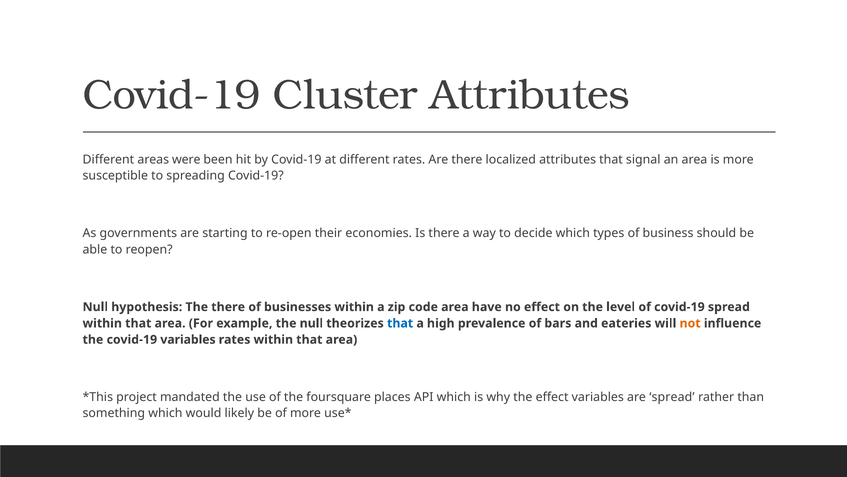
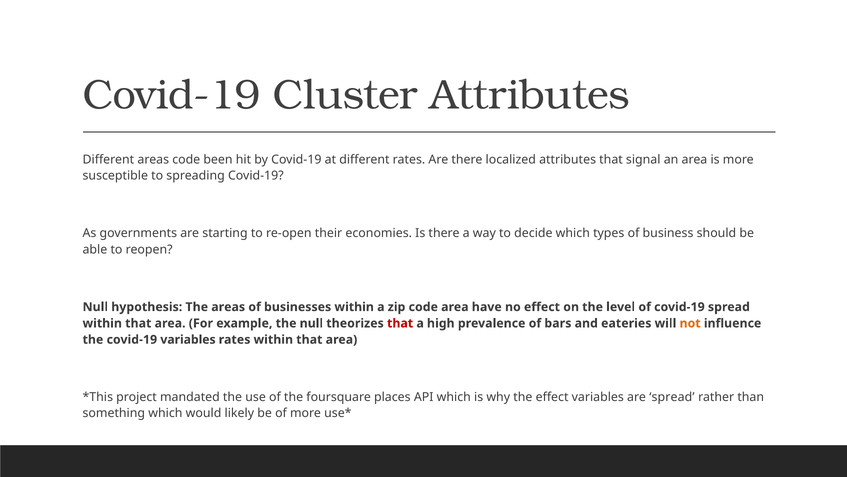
areas were: were -> code (186, 159)
The there: there -> areas (228, 307)
that colour: blue -> red (400, 323)
